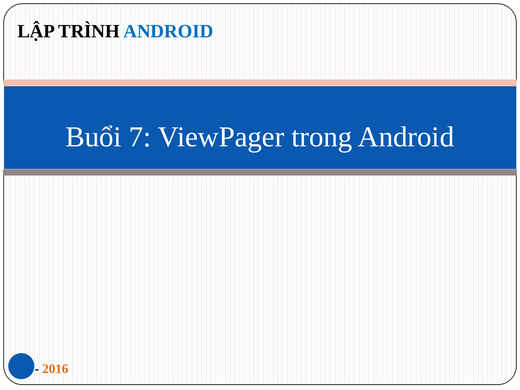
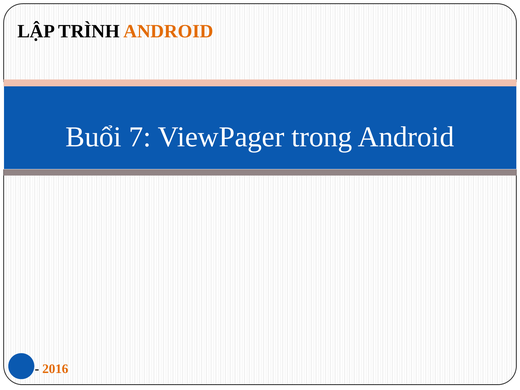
ANDROID colour: blue -> orange (168, 31)
